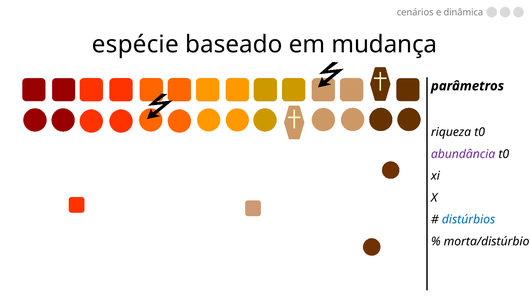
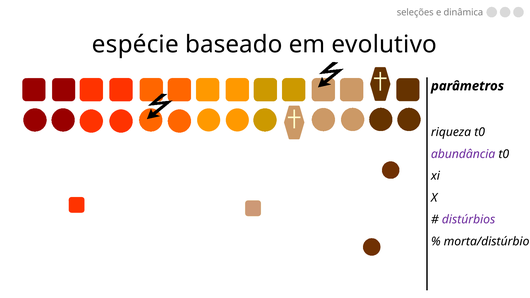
cenários: cenários -> seleções (415, 12)
mudança: mudança -> evolutivo (384, 45)
distúrbios colour: blue -> purple (469, 220)
